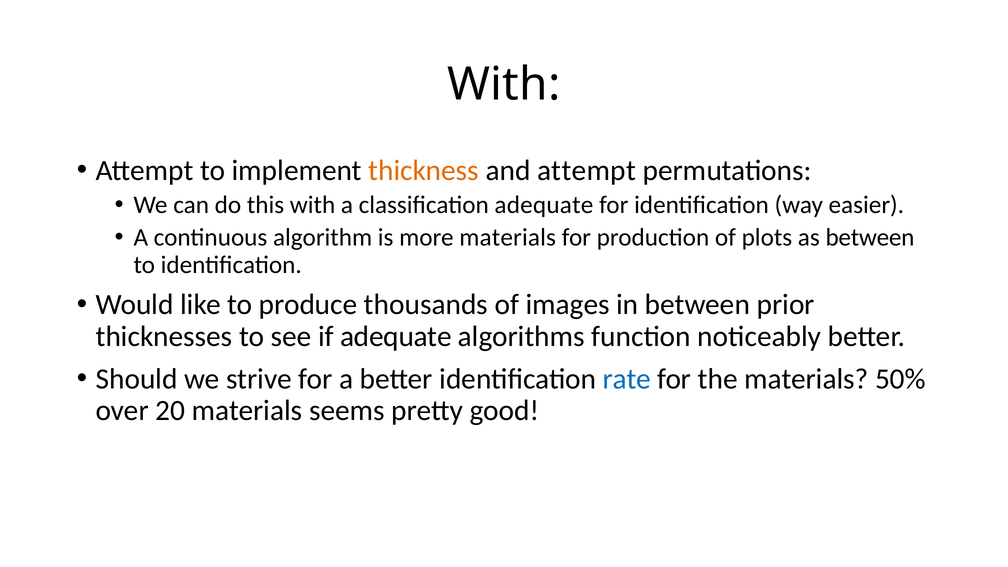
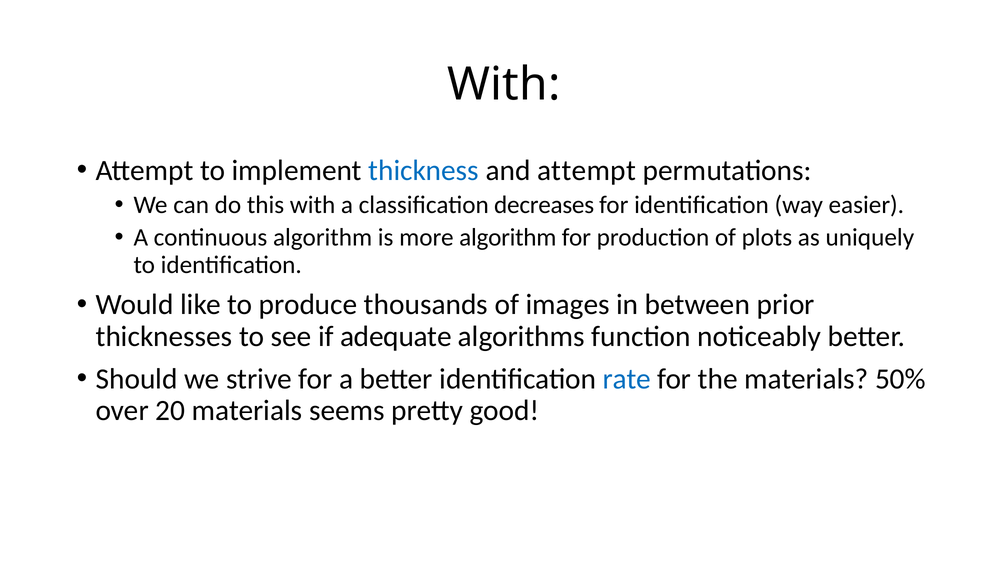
thickness colour: orange -> blue (424, 170)
classification adequate: adequate -> decreases (544, 205)
more materials: materials -> algorithm (508, 238)
as between: between -> uniquely (870, 238)
